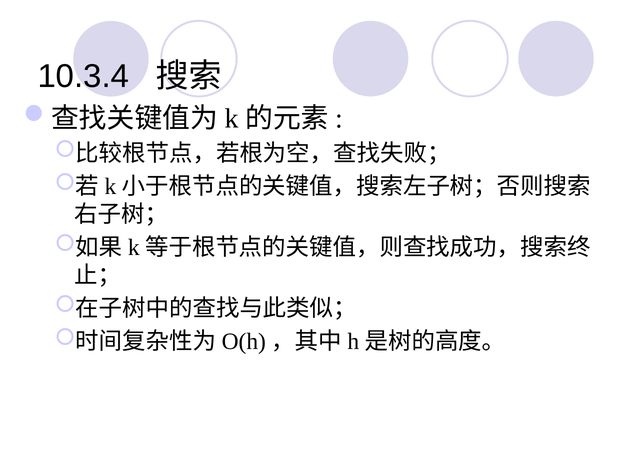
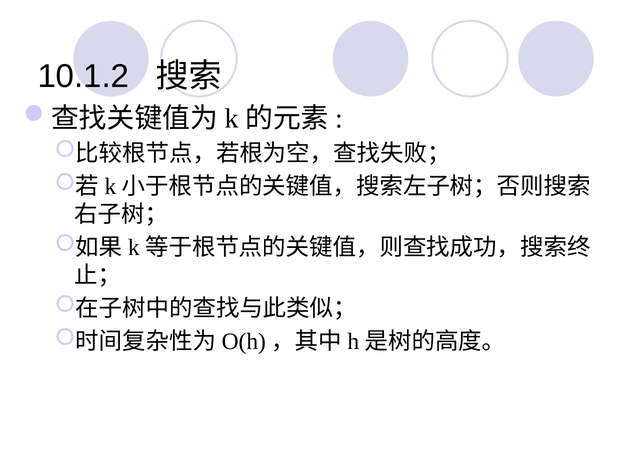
10.3.4: 10.3.4 -> 10.1.2 (83, 76)
